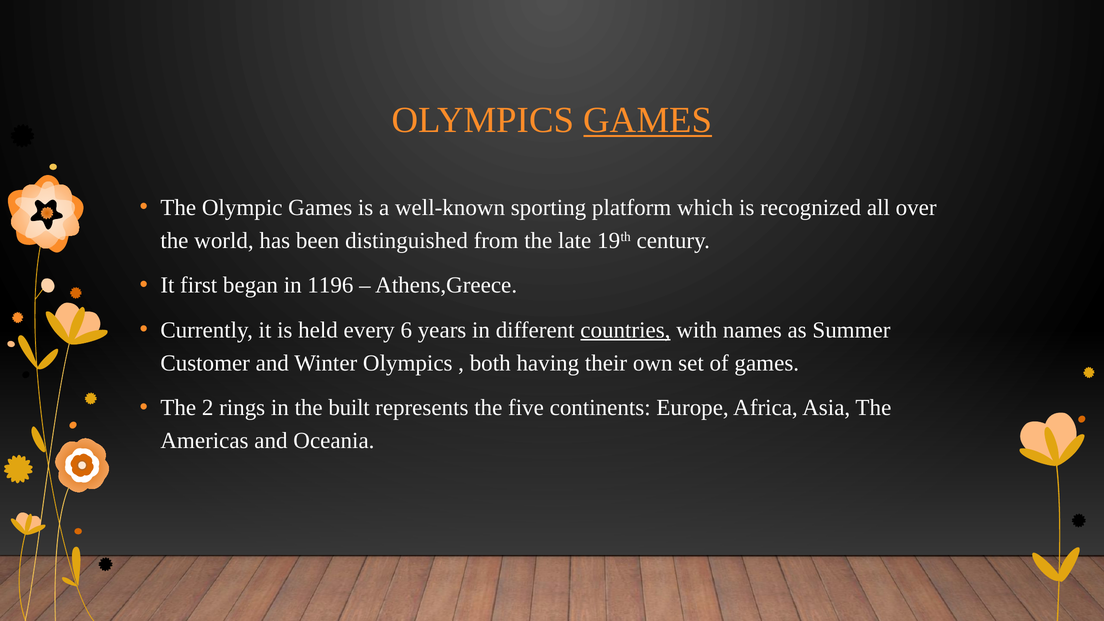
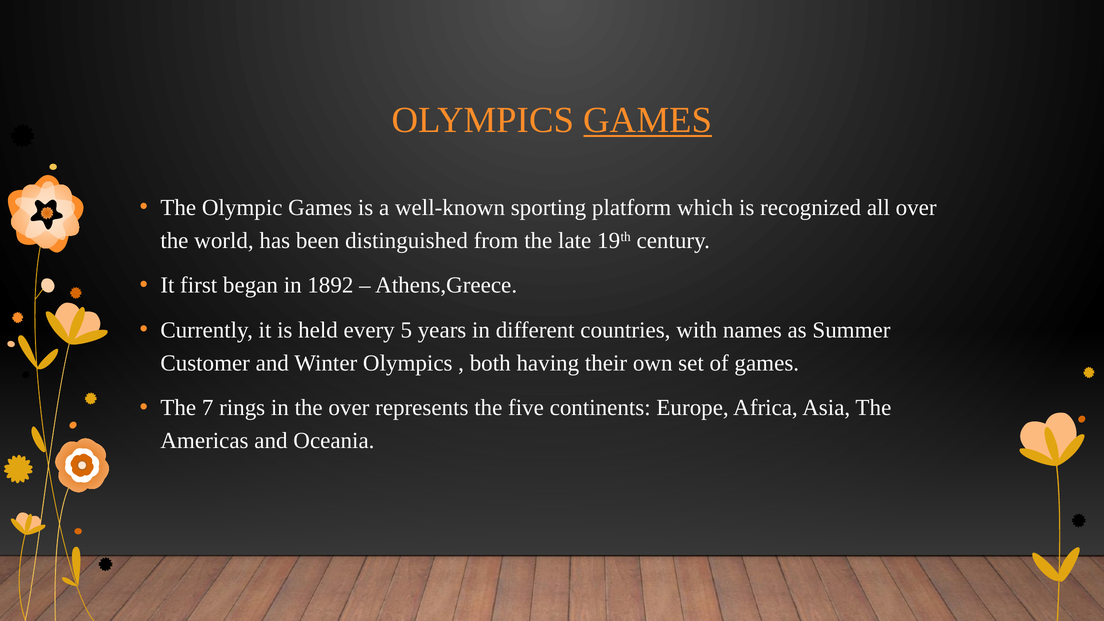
1196: 1196 -> 1892 (330, 285)
6: 6 -> 5 (406, 330)
countries underline: present -> none (625, 330)
2: 2 -> 7 (208, 408)
the built: built -> over (349, 408)
